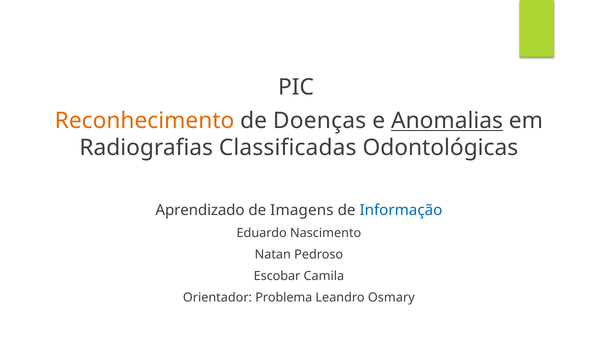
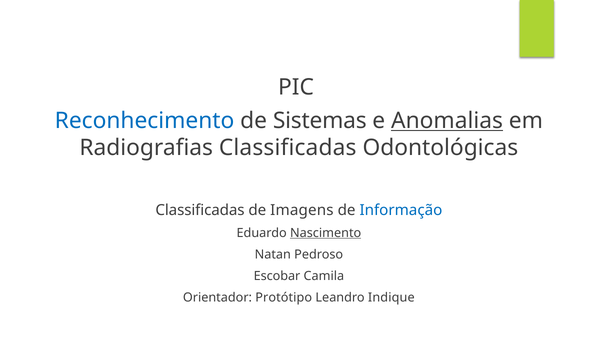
Reconhecimento colour: orange -> blue (145, 121)
Doenças: Doenças -> Sistemas (320, 121)
Aprendizado: Aprendizado -> Classificadas (200, 210)
Nascimento underline: none -> present (326, 233)
Problema: Problema -> Protótipo (284, 298)
Osmary: Osmary -> Indique (391, 298)
